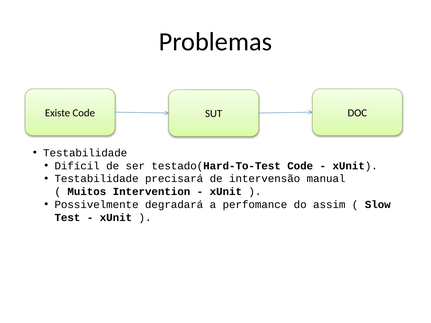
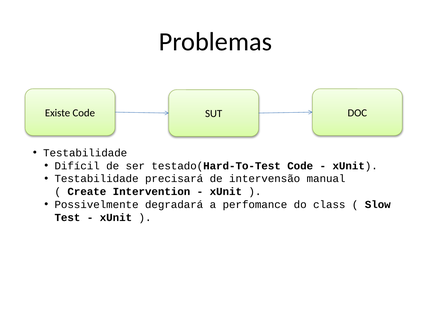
Muitos: Muitos -> Create (87, 192)
assim: assim -> class (329, 205)
